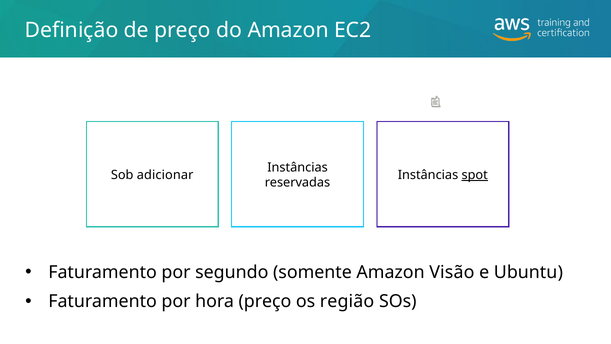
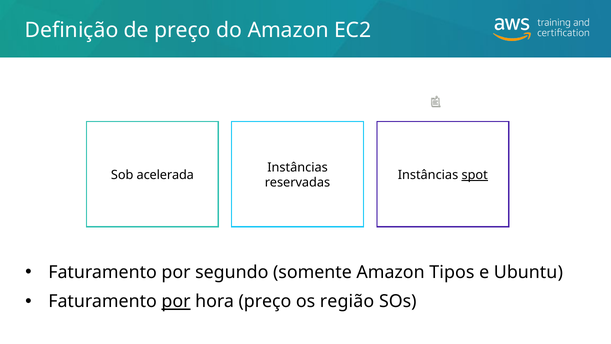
adicionar: adicionar -> acelerada (165, 175)
Visão: Visão -> Tipos (452, 272)
por underline: none -> present (176, 301)
